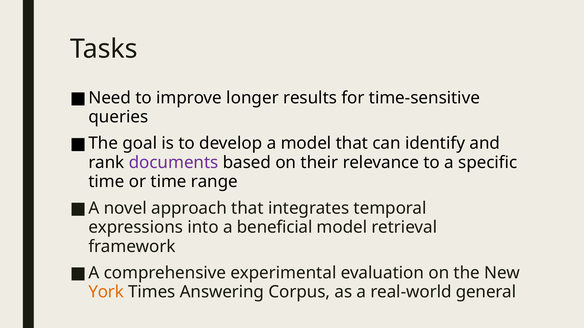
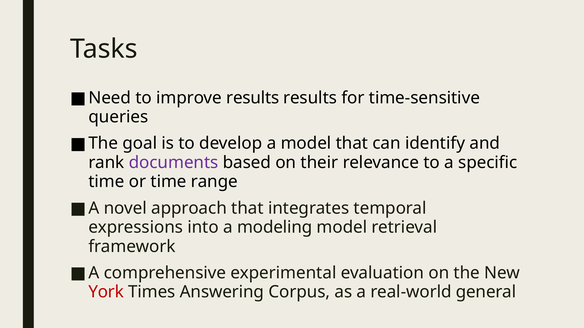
improve longer: longer -> results (253, 98)
beneficial: beneficial -> modeling (275, 228)
York colour: orange -> red (106, 292)
